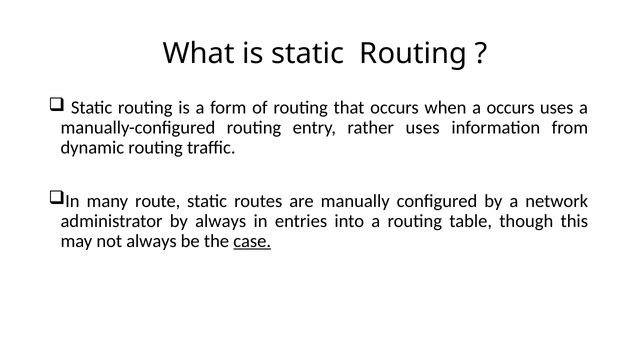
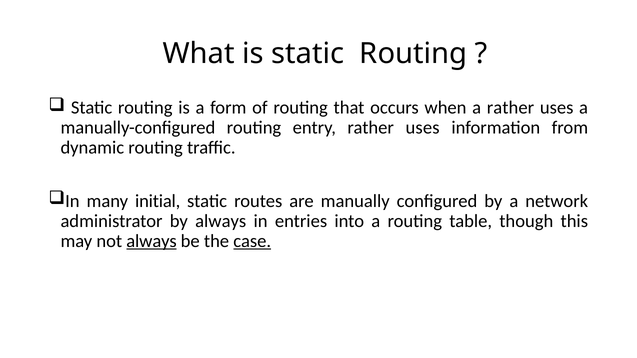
a occurs: occurs -> rather (510, 108)
route: route -> initial (158, 201)
always underline: none -> present (152, 241)
